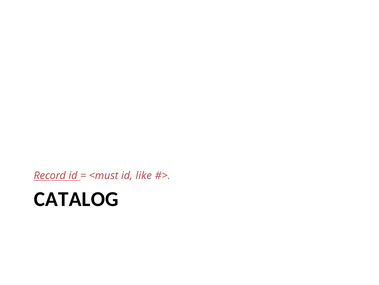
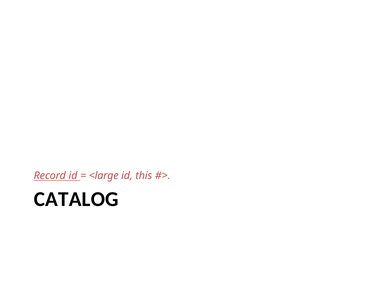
<must: <must -> <large (104, 175)
like: like -> this (144, 175)
